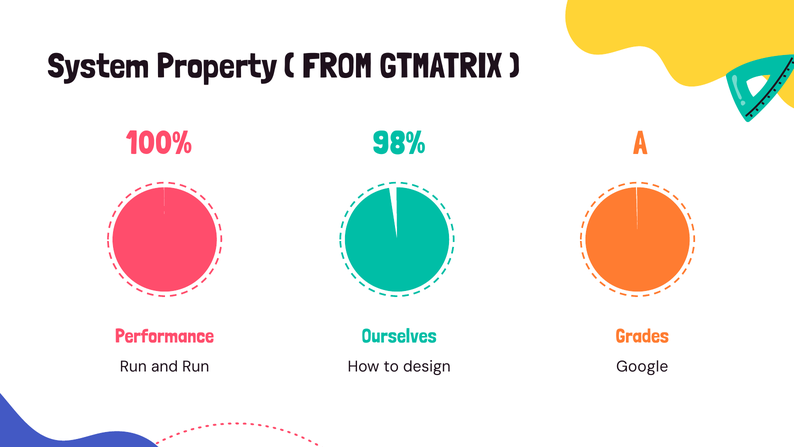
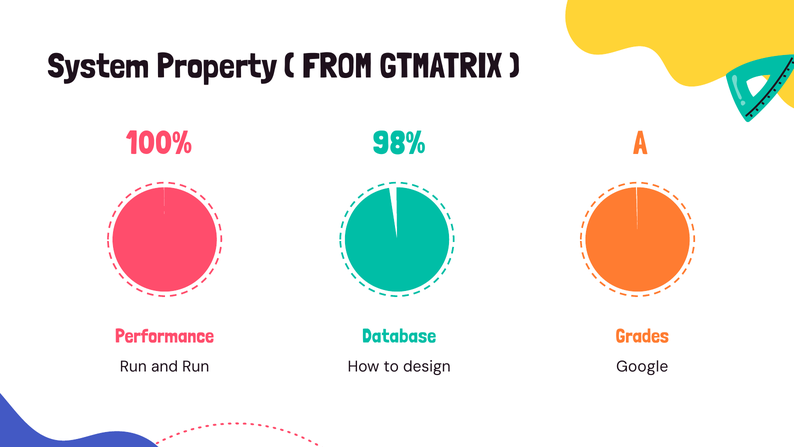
Ourselves: Ourselves -> Database (399, 336)
